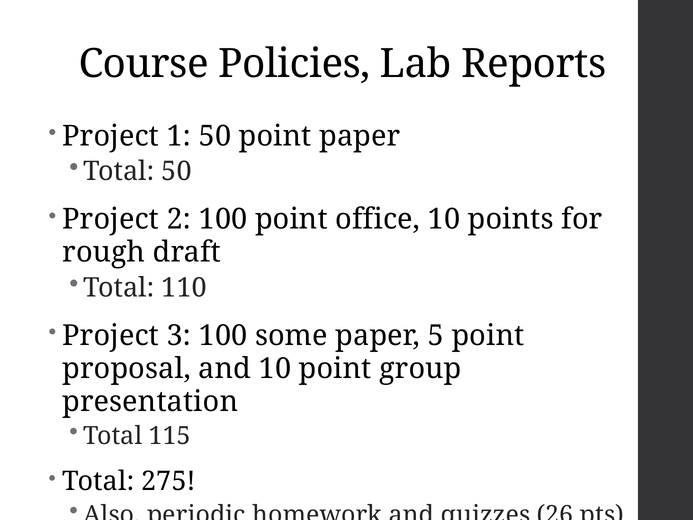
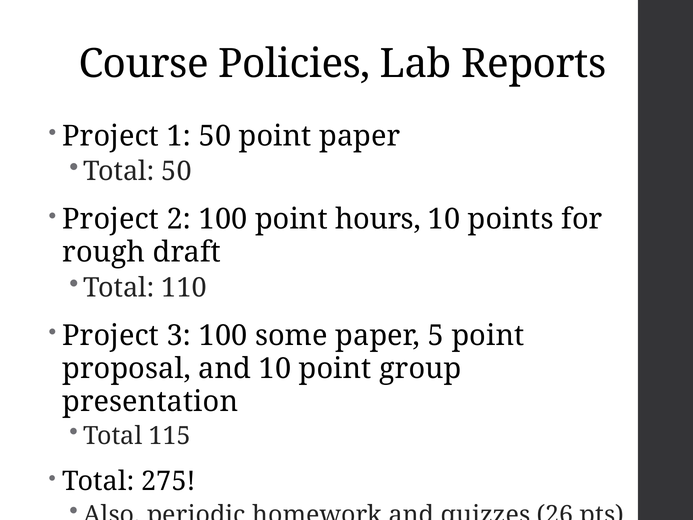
office: office -> hours (378, 219)
